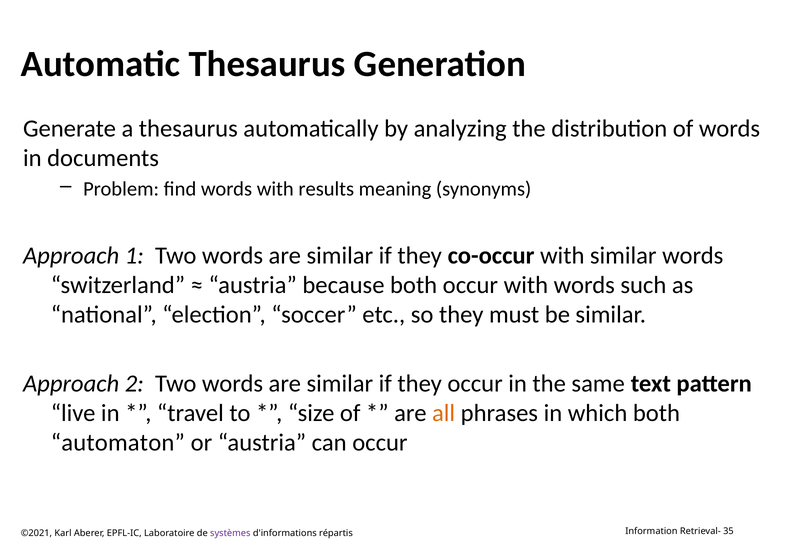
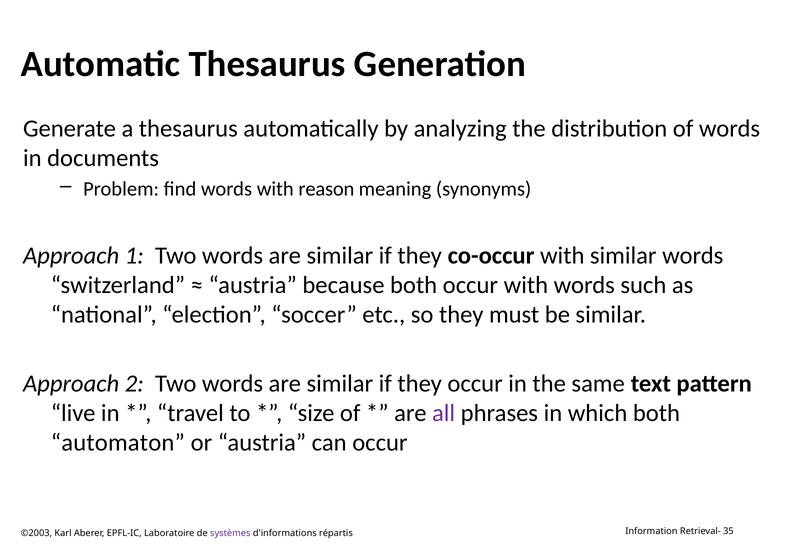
results: results -> reason (326, 189)
all colour: orange -> purple (444, 414)
©2021: ©2021 -> ©2003 (36, 534)
